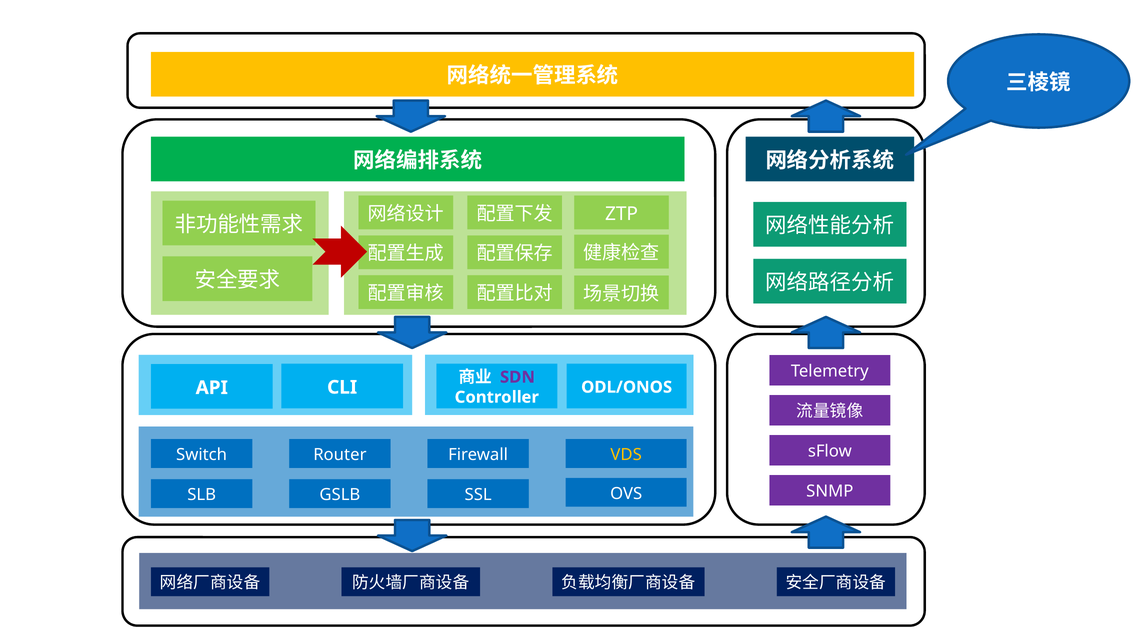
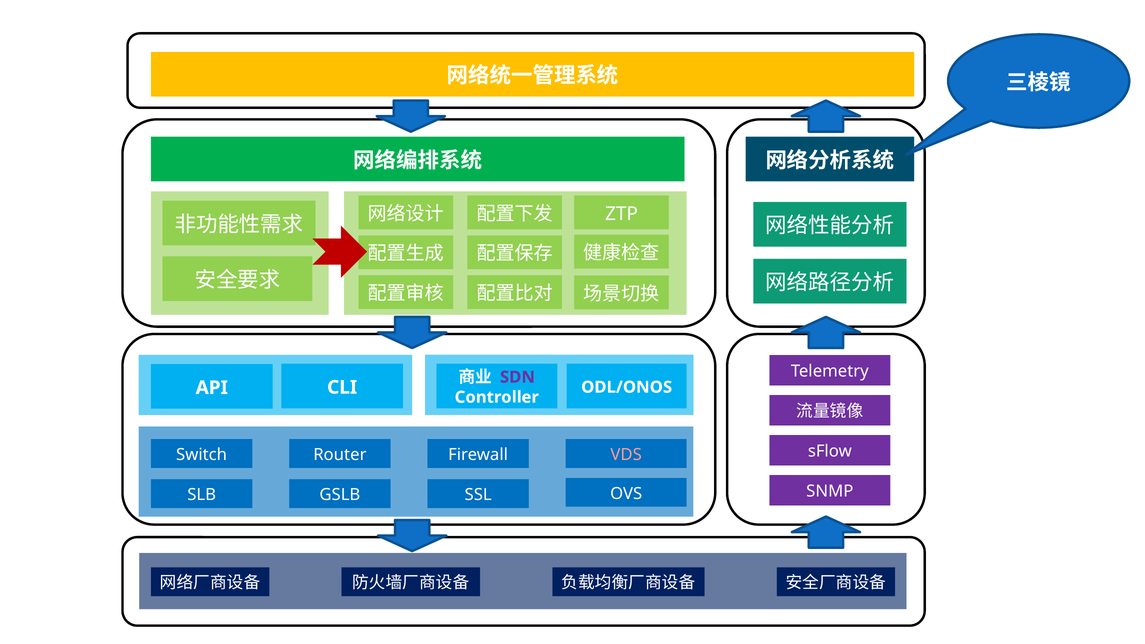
VDS colour: yellow -> pink (626, 455)
